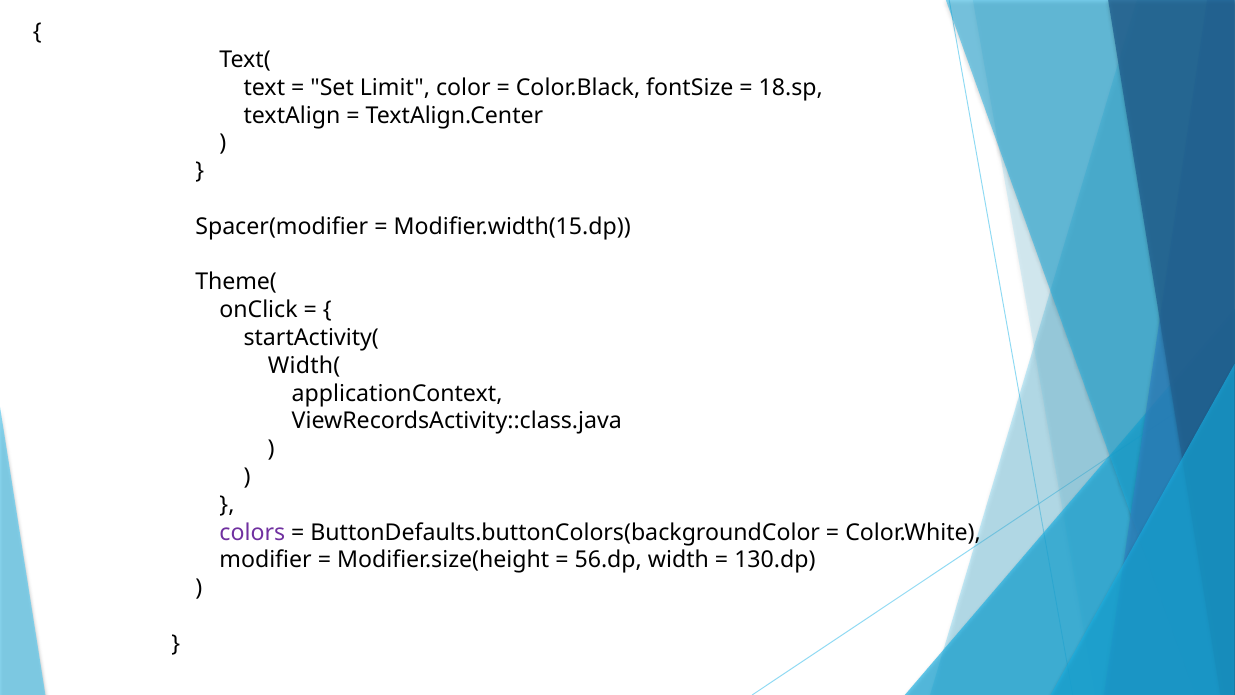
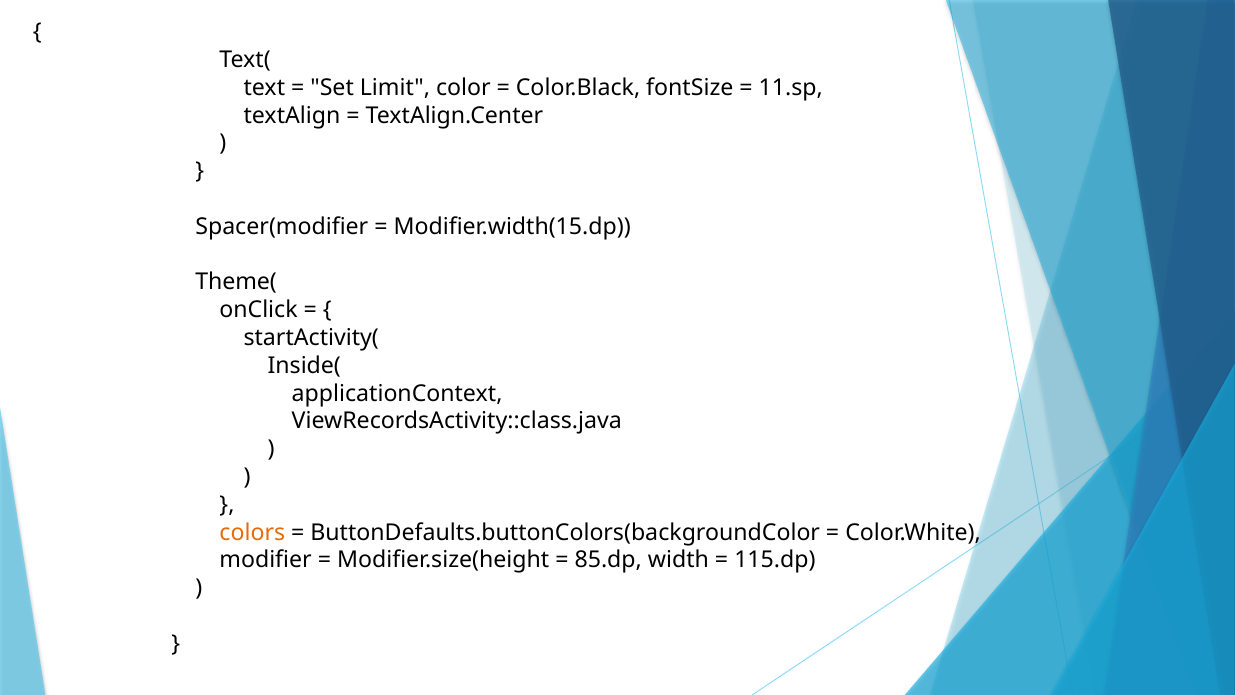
18.sp: 18.sp -> 11.sp (791, 88)
Width(: Width( -> Inside( (304, 366)
colors colour: purple -> orange (252, 532)
56.dp: 56.dp -> 85.dp (608, 560)
130.dp: 130.dp -> 115.dp (775, 560)
